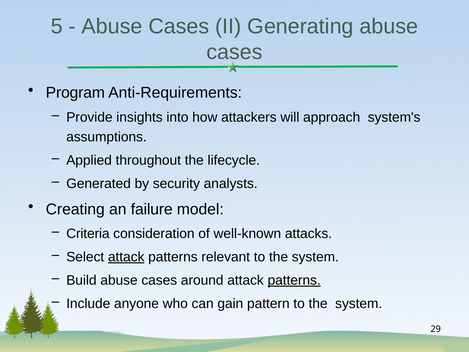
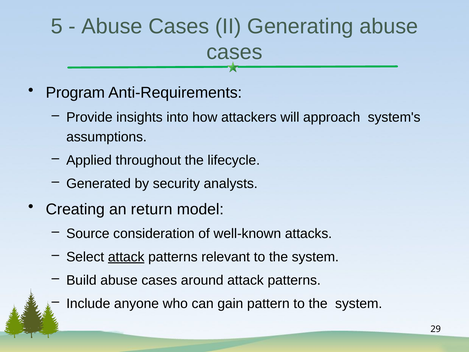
failure: failure -> return (152, 209)
Criteria: Criteria -> Source (88, 233)
patterns underline: present -> none (294, 280)
